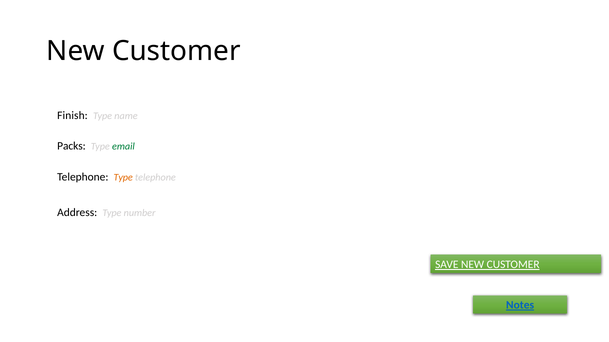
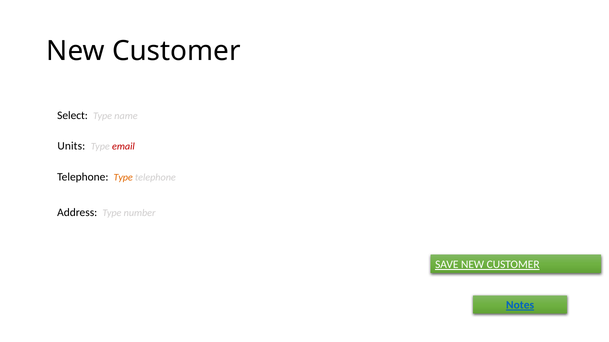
Finish: Finish -> Select (73, 116)
Packs: Packs -> Units (71, 146)
email colour: green -> red (123, 147)
